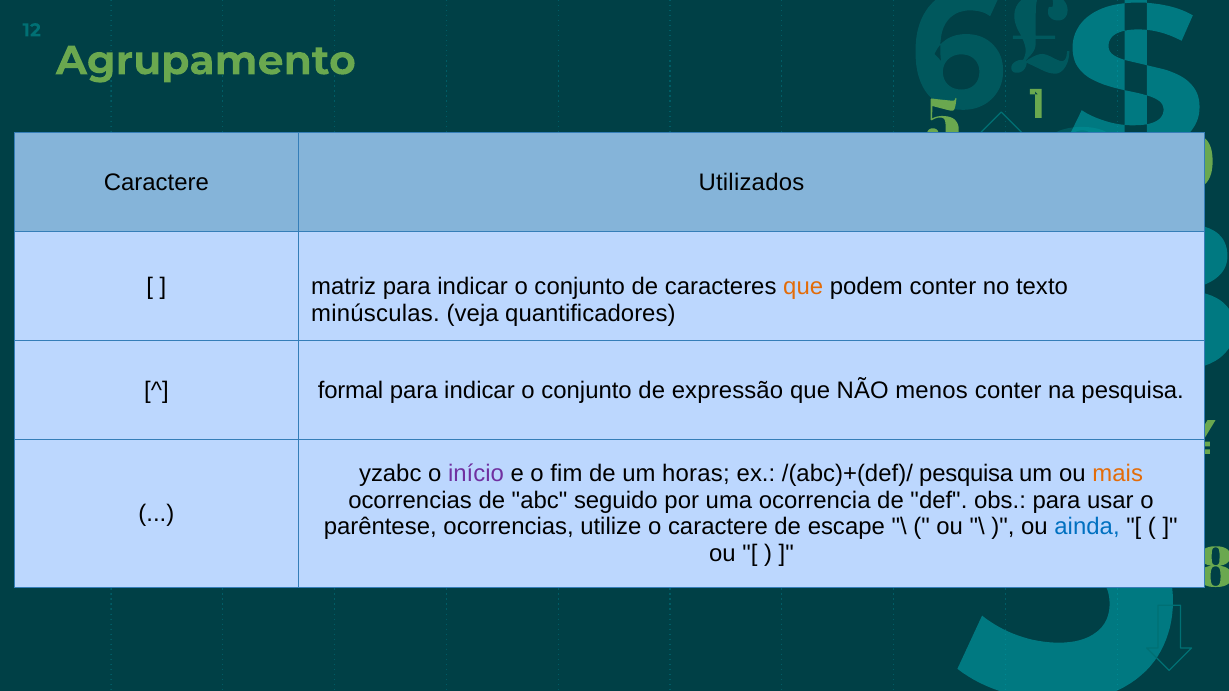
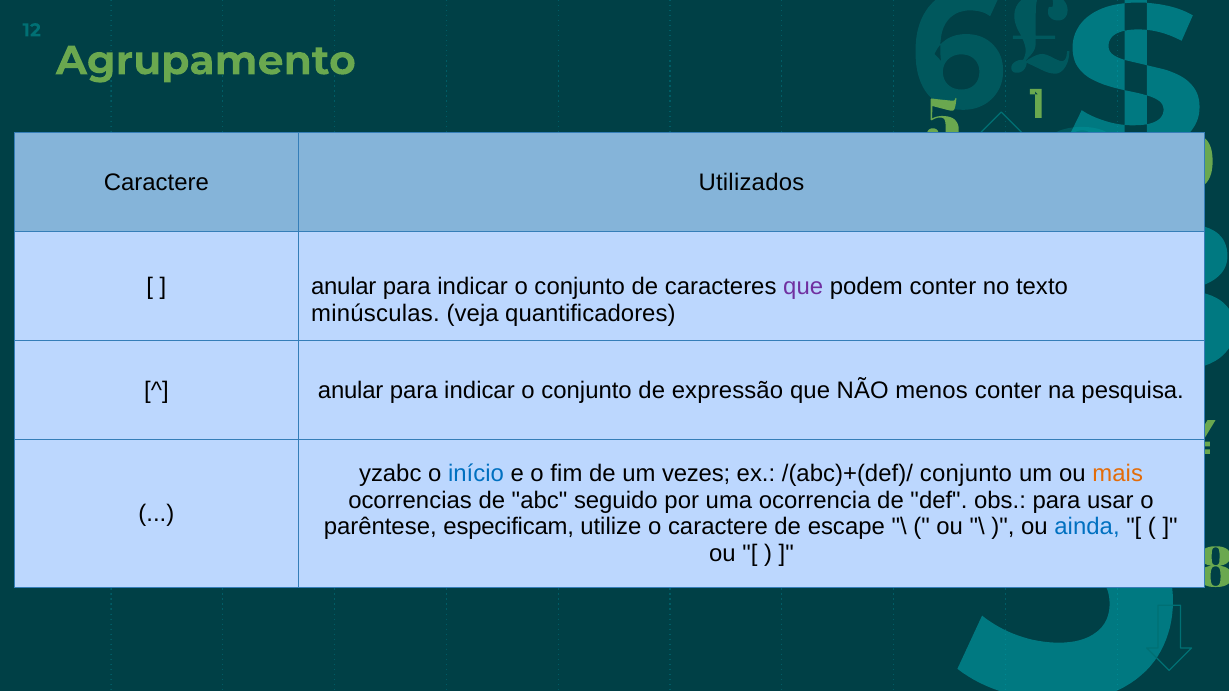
matriz: matriz -> anular (344, 286)
que colour: orange -> purple (803, 286)
formal: formal -> anular (351, 390)
início colour: purple -> blue (476, 474)
horas: horas -> vezes (696, 474)
/(abc)+(def)/ pesquisa: pesquisa -> conjunto (966, 474)
parêntese ocorrencias: ocorrencias -> especificam (509, 527)
